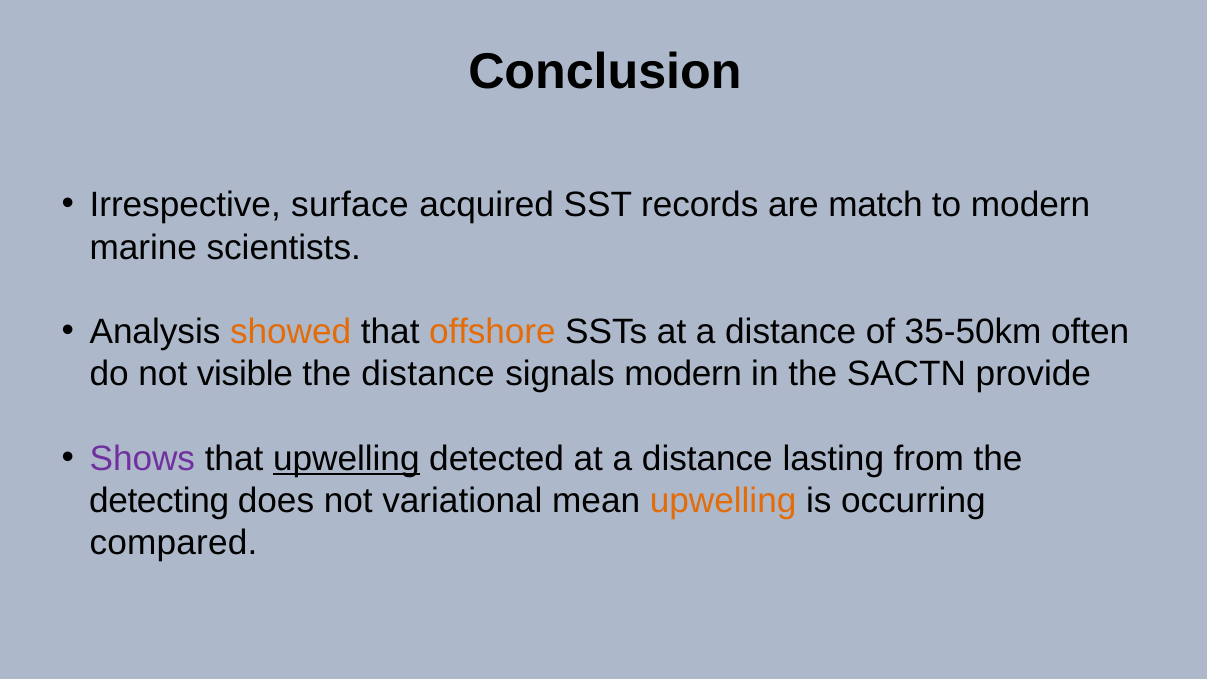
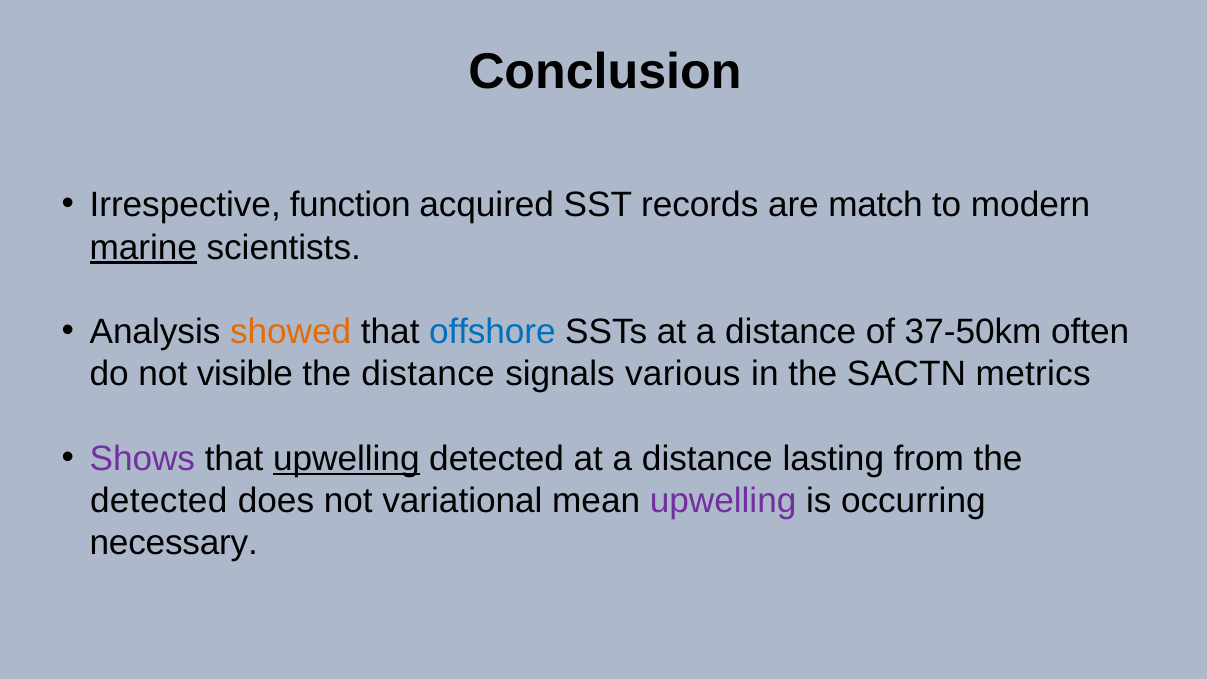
surface: surface -> function (350, 205)
marine underline: none -> present (143, 247)
offshore colour: orange -> blue (492, 332)
35-50km: 35-50km -> 37-50km (973, 332)
signals modern: modern -> various (683, 374)
provide: provide -> metrics (1033, 374)
detecting: detecting -> detected (159, 501)
upwelling colour: orange -> purple (723, 501)
compared: compared -> necessary (174, 543)
